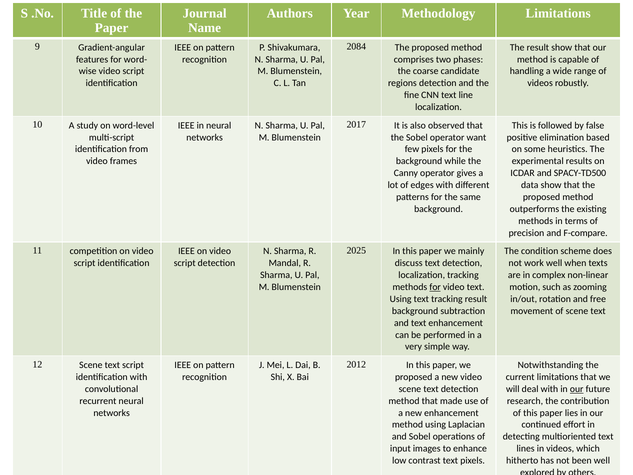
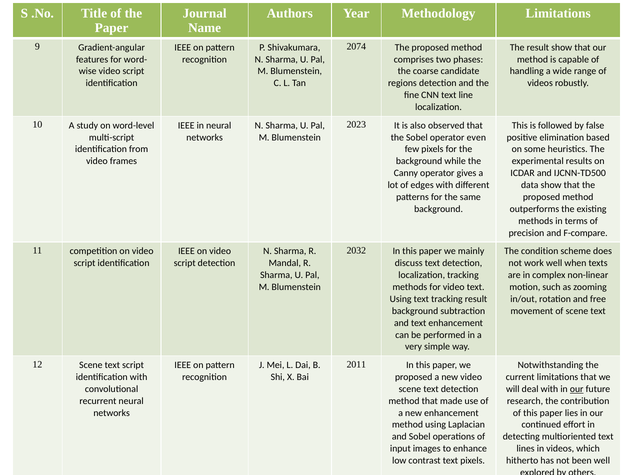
2084: 2084 -> 2074 (356, 47)
2017: 2017 -> 2023 (356, 125)
want: want -> even (476, 137)
SPACY-TD500: SPACY-TD500 -> IJCNN-TD500 (580, 173)
2025: 2025 -> 2032 (356, 250)
for underline: present -> none (435, 287)
2012: 2012 -> 2011 (356, 364)
